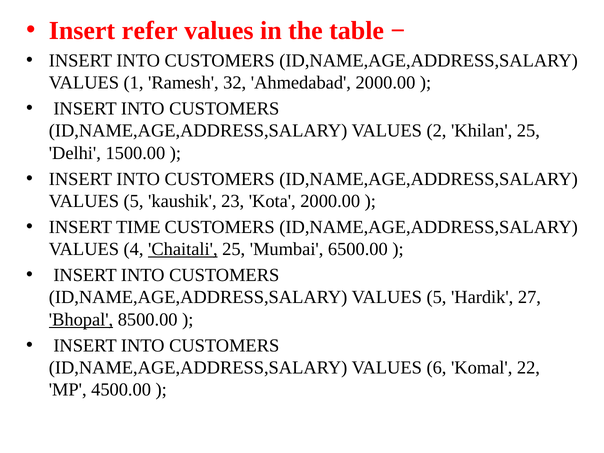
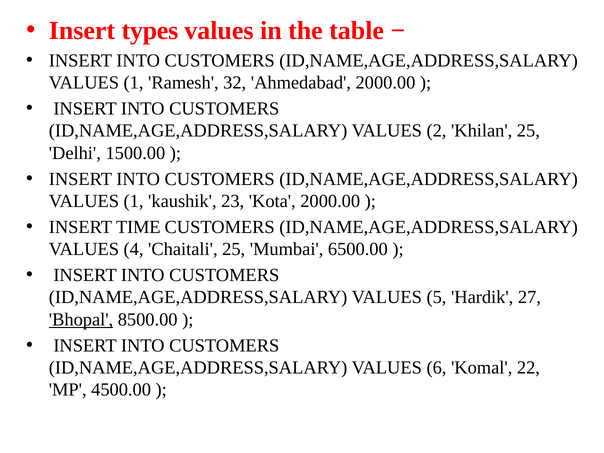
refer: refer -> types (150, 31)
5: 5 -> 1 (134, 201)
Chaitali underline: present -> none (183, 249)
